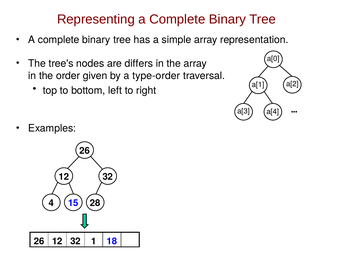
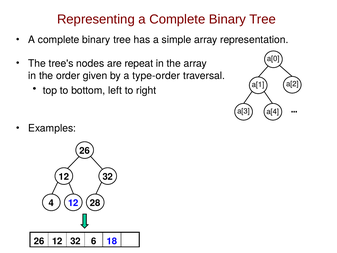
differs: differs -> repeat (139, 63)
4 15: 15 -> 12 (73, 203)
1: 1 -> 6 (94, 241)
